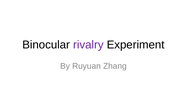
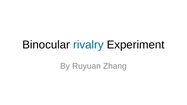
rivalry colour: purple -> blue (88, 45)
